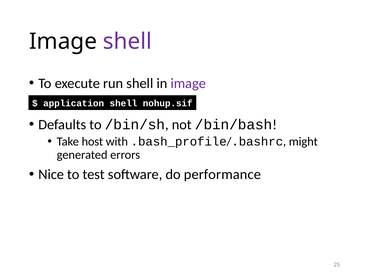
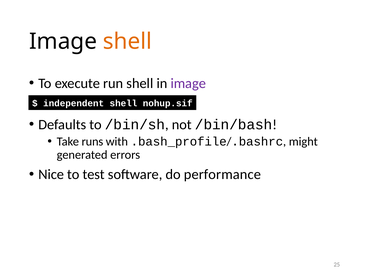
shell colour: purple -> orange (127, 41)
application: application -> independent (74, 103)
host: host -> runs (92, 141)
